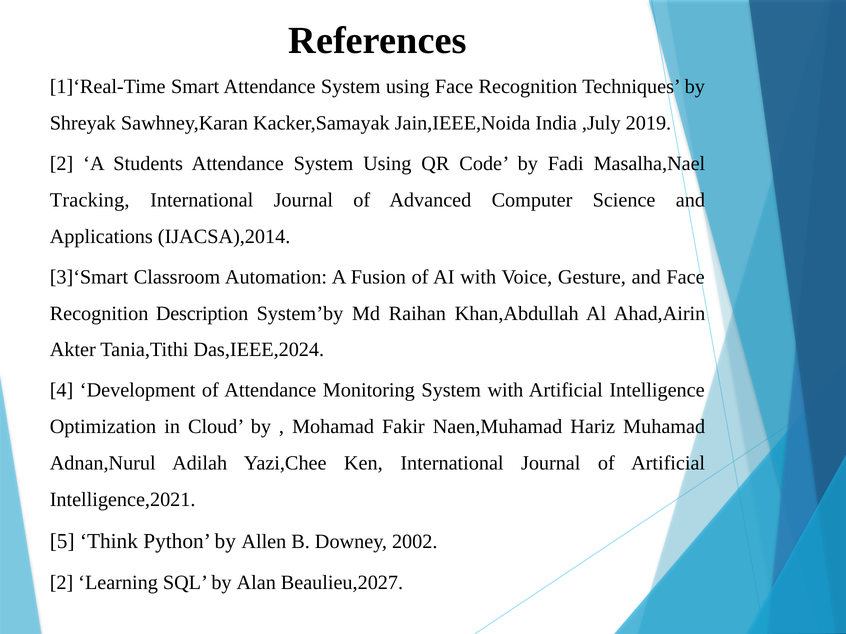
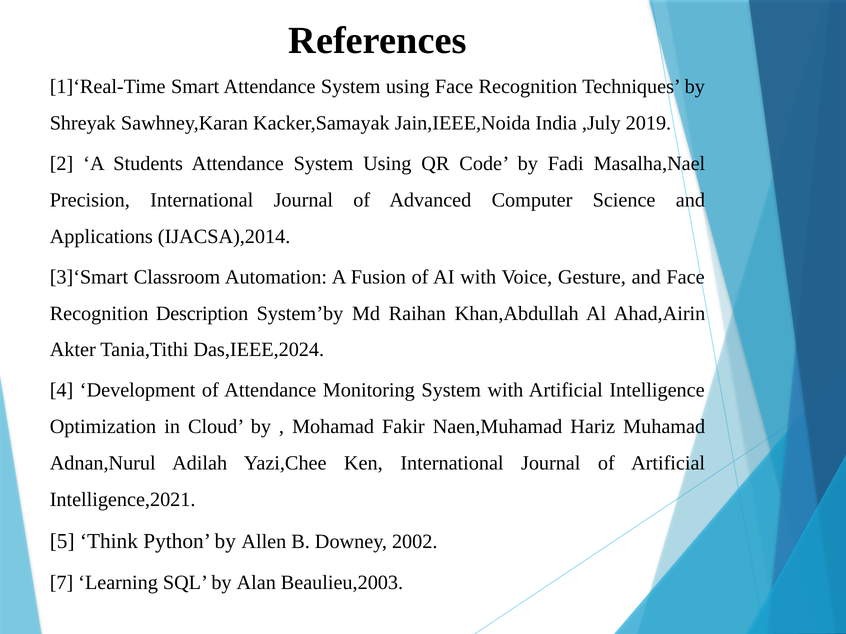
Tracking: Tracking -> Precision (90, 200)
2: 2 -> 7 (62, 583)
Beaulieu,2027: Beaulieu,2027 -> Beaulieu,2003 (342, 583)
